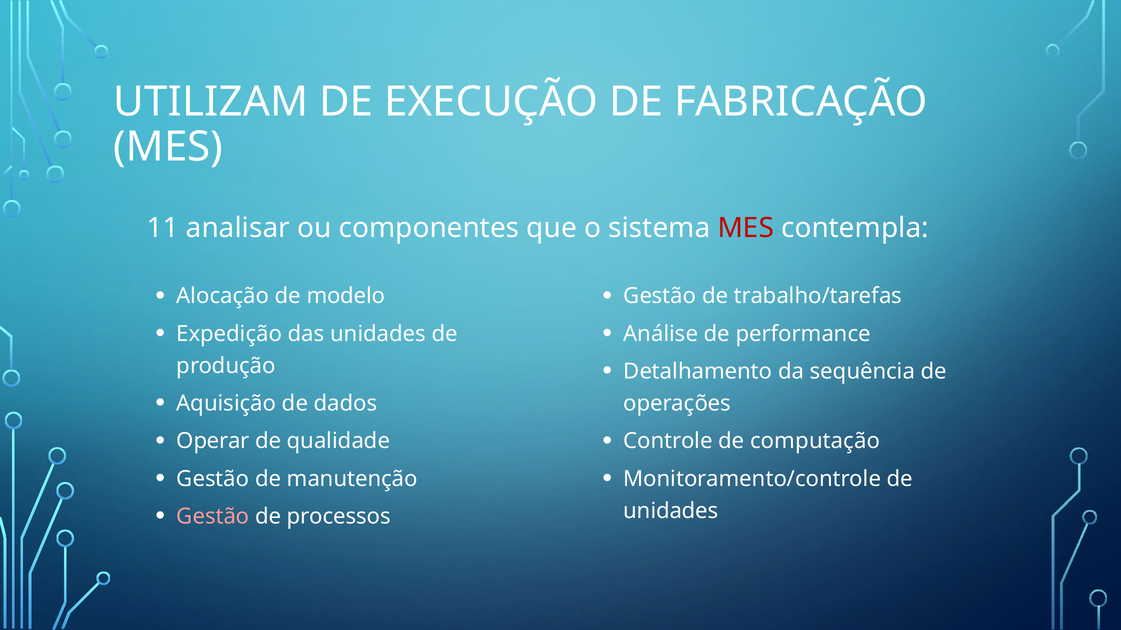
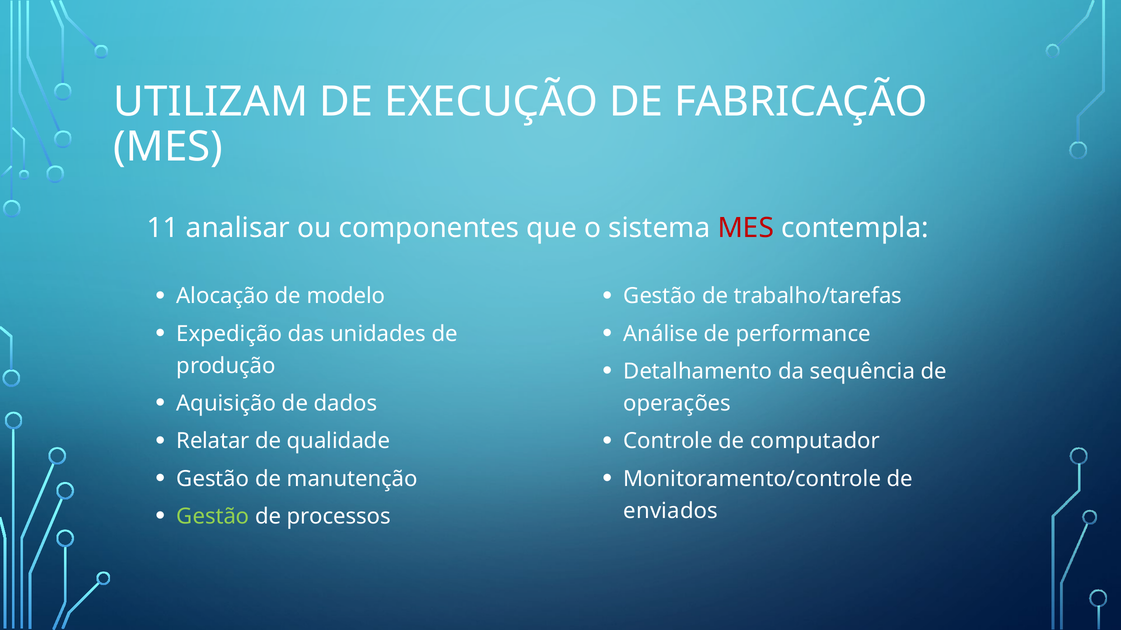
Operar: Operar -> Relatar (213, 442)
computação: computação -> computador (815, 442)
Gestão colour: pink -> light green (213, 517)
unidades: unidades -> enviados (671, 511)
